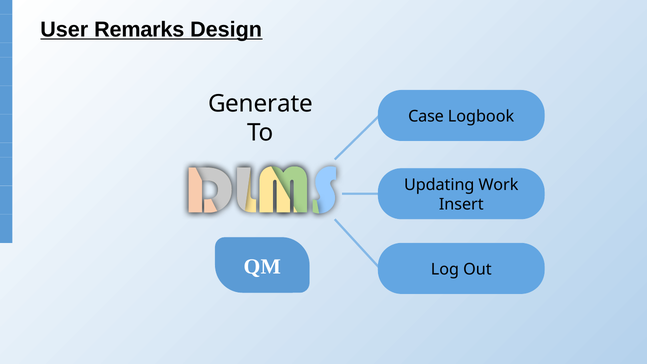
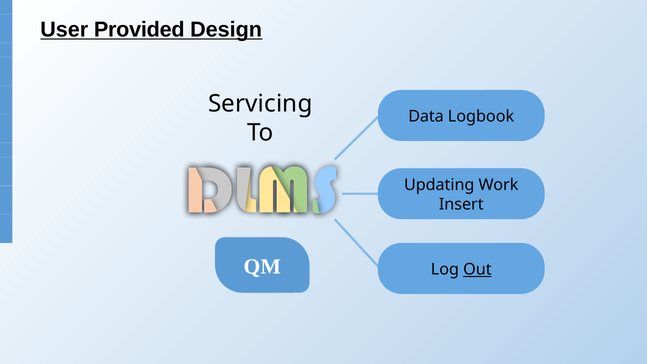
Remarks: Remarks -> Provided (139, 29)
Generate: Generate -> Servicing (260, 104)
Case: Case -> Data (426, 117)
Out underline: none -> present (477, 269)
